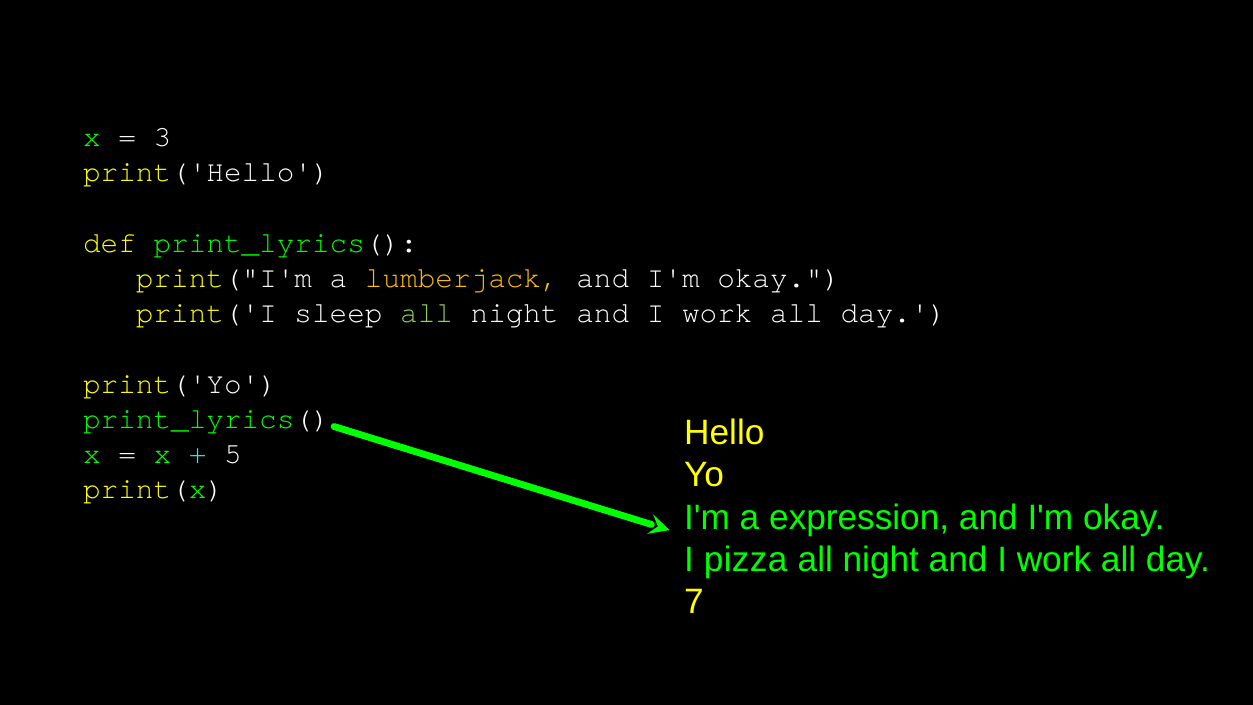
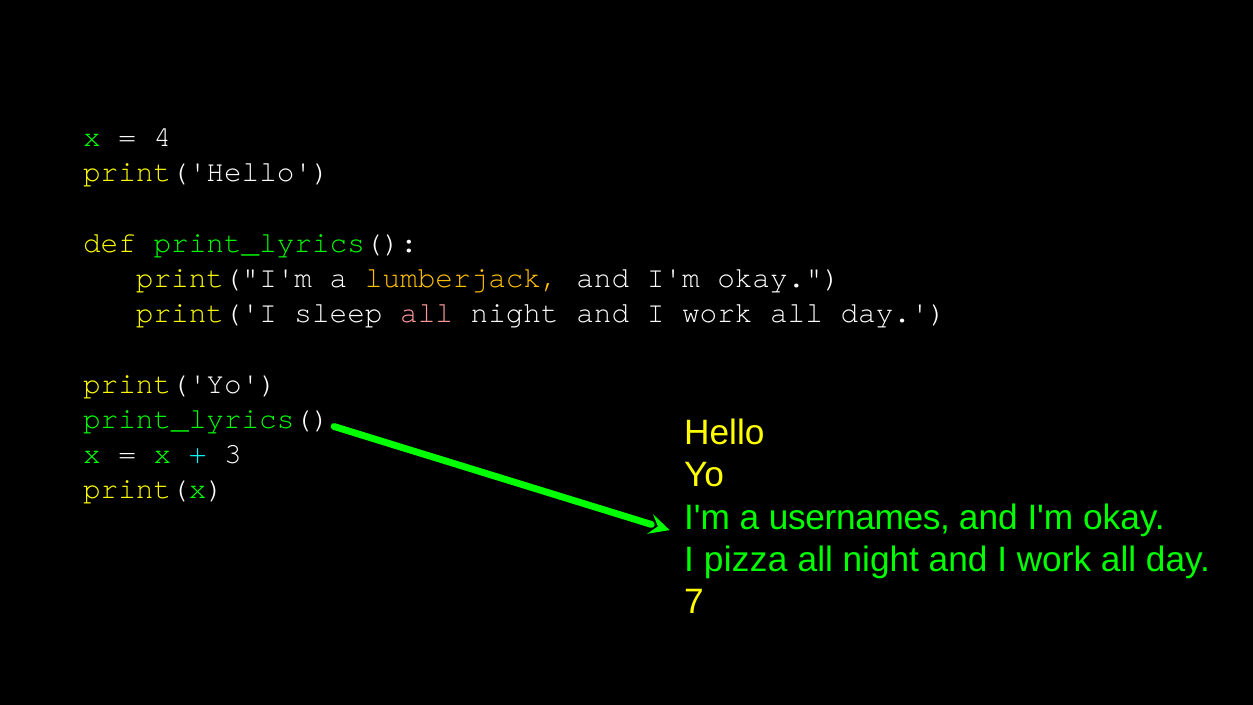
3: 3 -> 4 (162, 137)
all colour: light green -> pink (427, 313)
5: 5 -> 3 (233, 454)
expression: expression -> usernames (859, 517)
